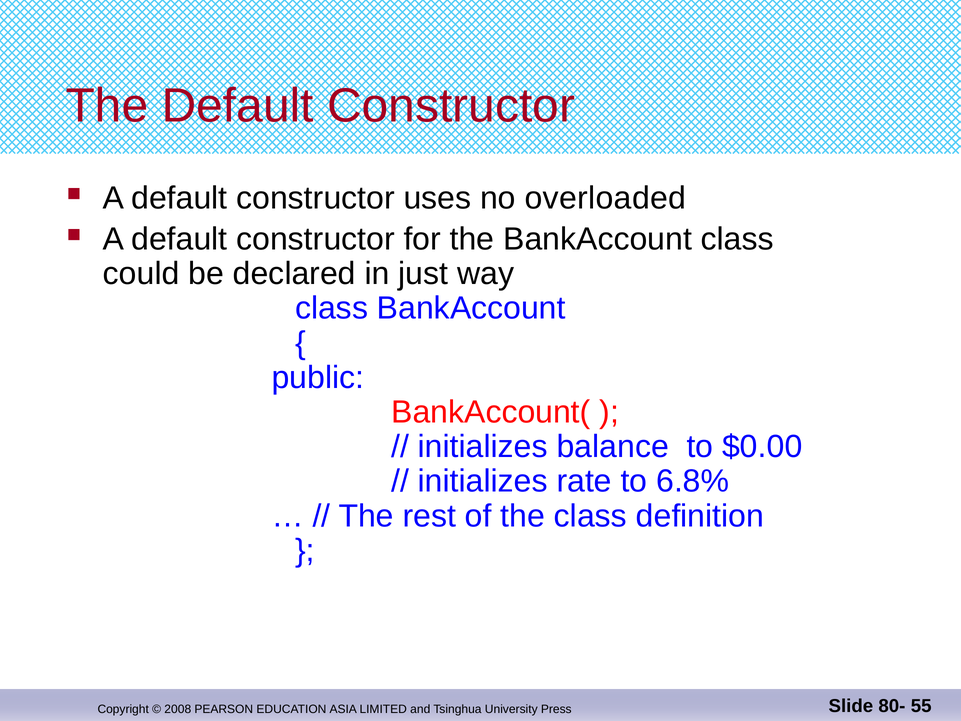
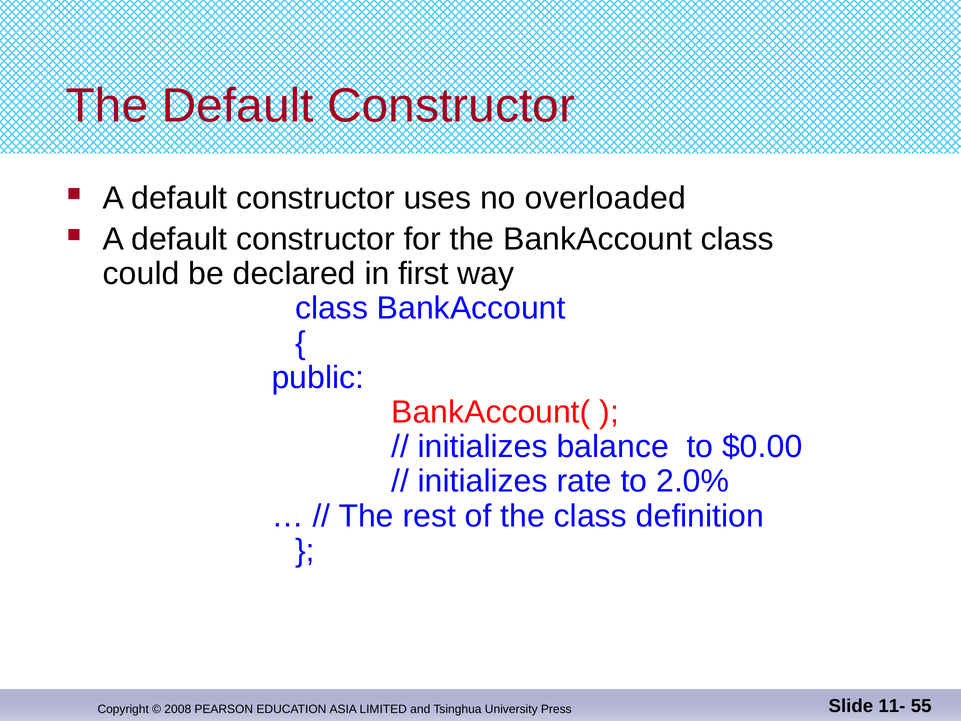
just: just -> first (423, 274)
6.8%: 6.8% -> 2.0% (693, 481)
80-: 80- -> 11- (892, 706)
